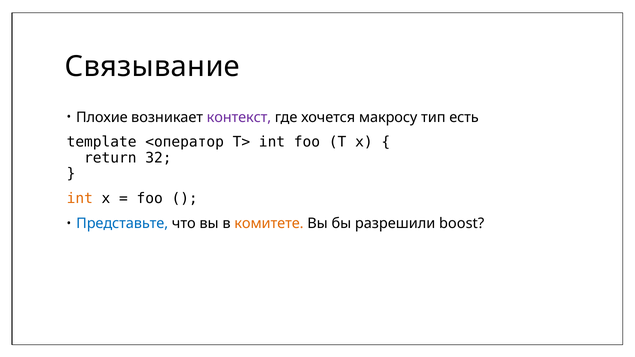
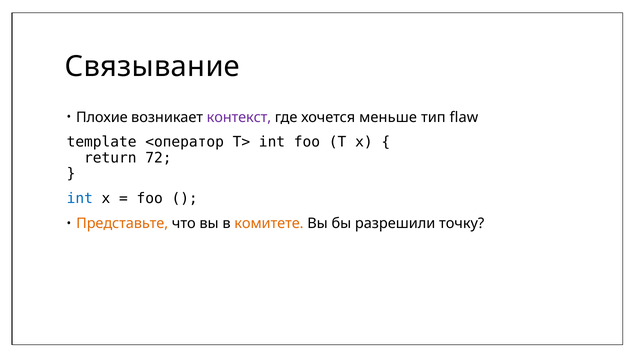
макросу: макросу -> меньше (388, 117)
есть: есть -> flaw (464, 117)
32: 32 -> 72 (158, 158)
int colour: orange -> blue (80, 199)
Представьте colour: blue -> orange (122, 224)
boost: boost -> точку (462, 224)
